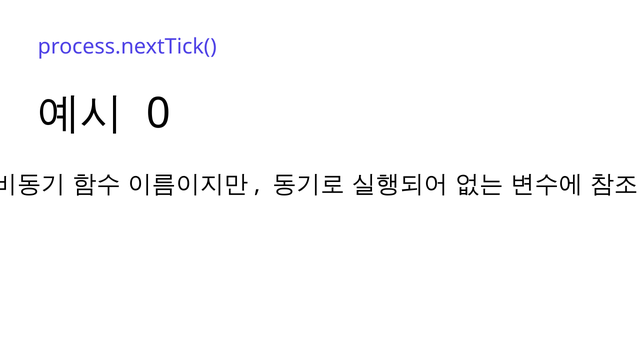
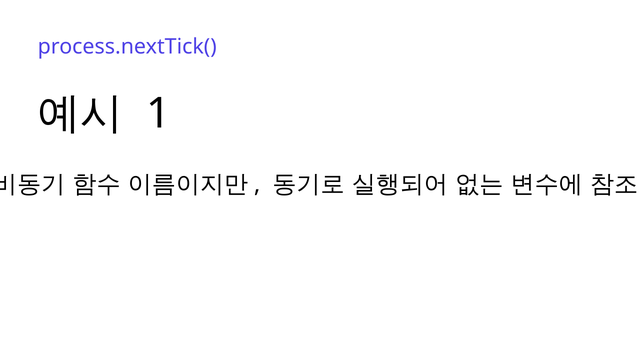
0: 0 -> 1 (158, 114)
